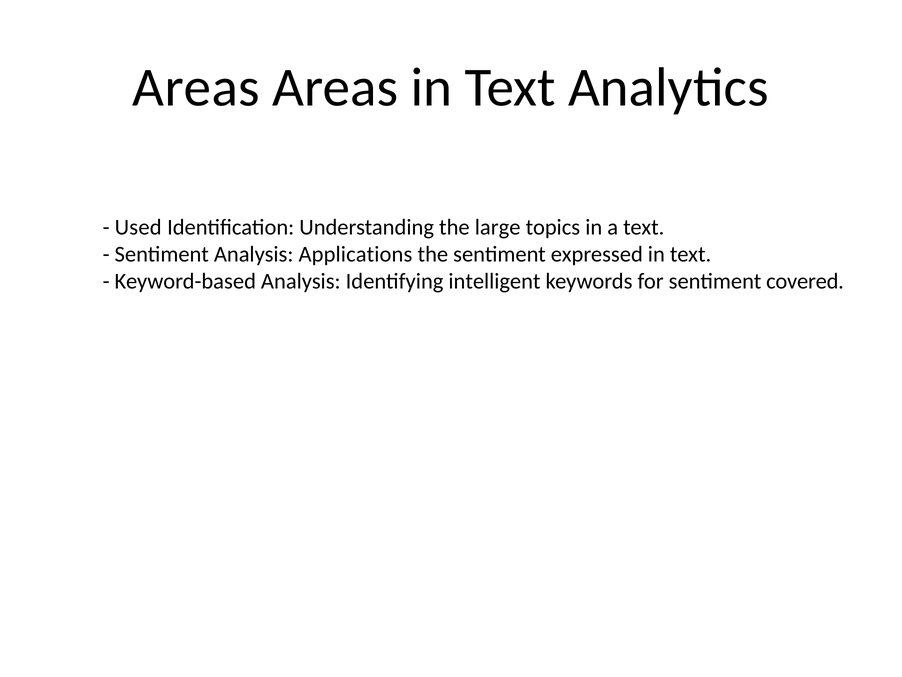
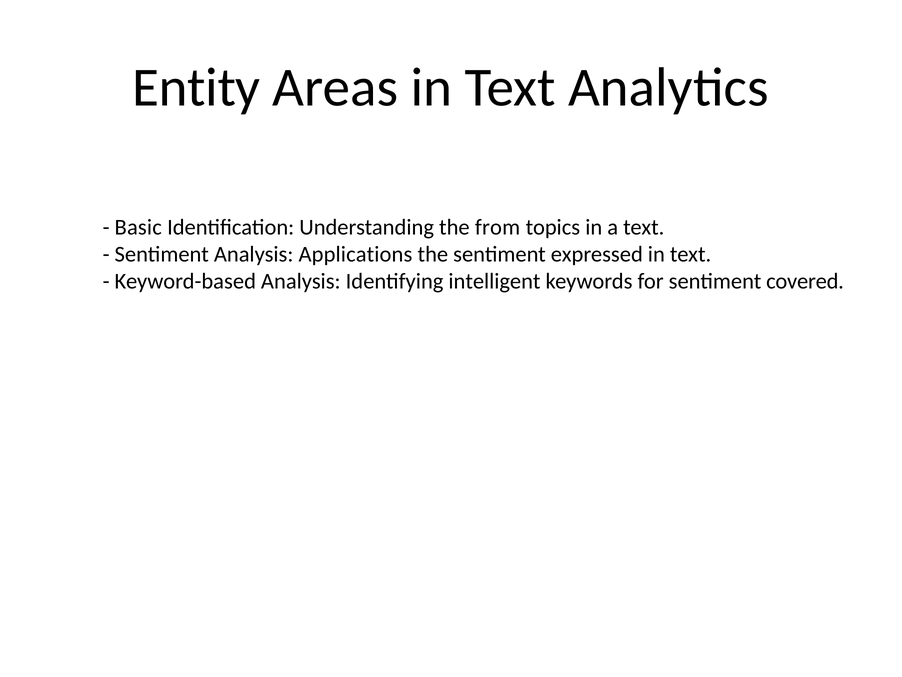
Areas: Areas -> Entity (196, 87)
Used: Used -> Basic (138, 227)
large: large -> from (498, 227)
